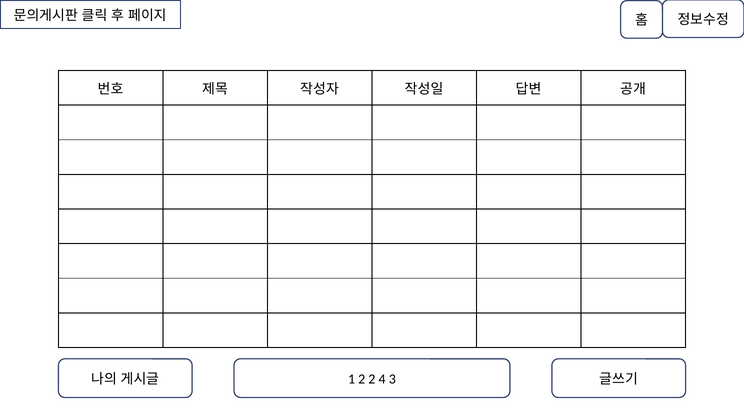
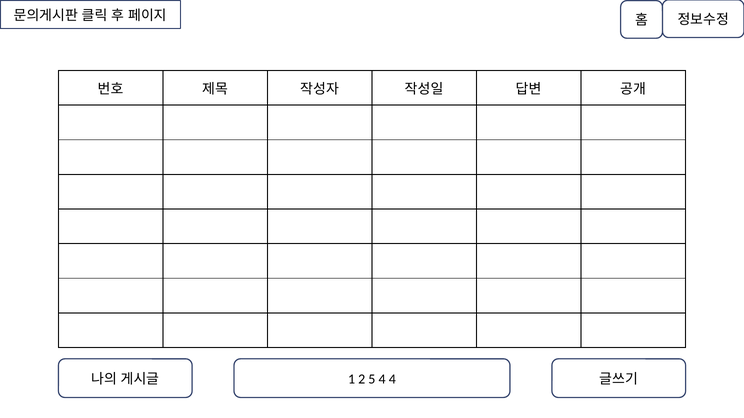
2 2: 2 -> 5 (372, 380)
4 3: 3 -> 4 (392, 380)
